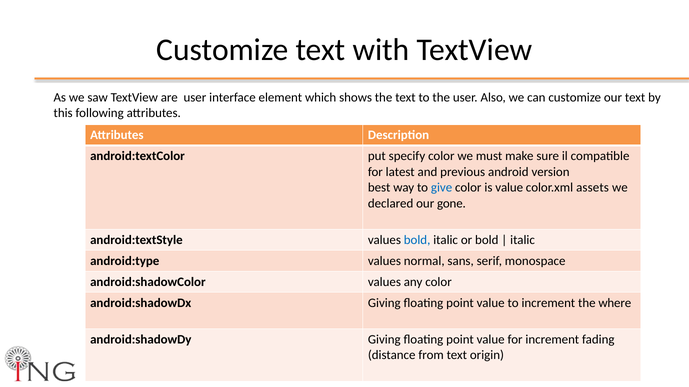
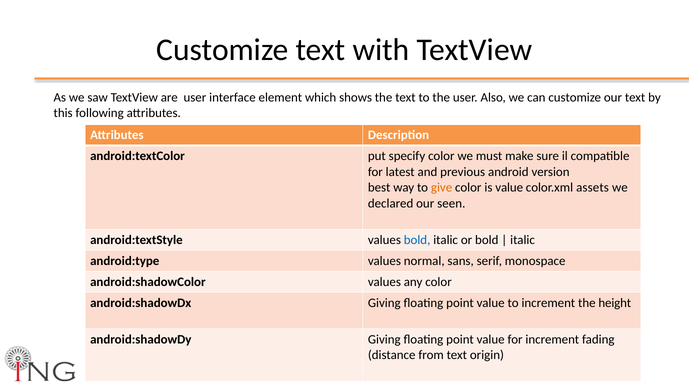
give colour: blue -> orange (442, 188)
gone: gone -> seen (451, 204)
where: where -> height (615, 303)
